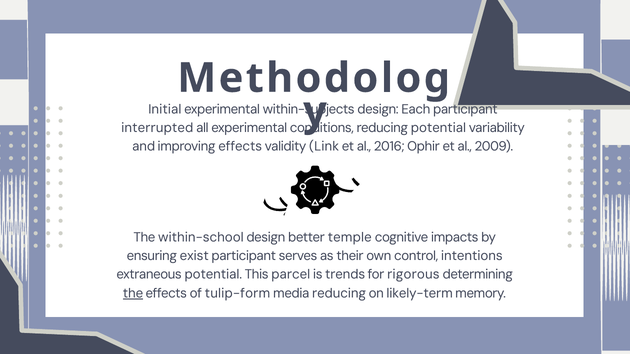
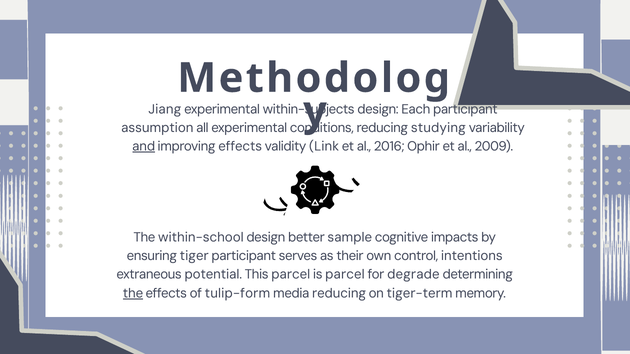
Initial: Initial -> Jiang (165, 109)
interrupted: interrupted -> assumption (157, 128)
reducing potential: potential -> studying (438, 128)
and underline: none -> present (144, 147)
temple: temple -> sample (350, 238)
exist: exist -> tiger (194, 256)
is trends: trends -> parcel (345, 275)
rigorous: rigorous -> degrade (413, 275)
likely-term: likely-term -> tiger-term (420, 294)
